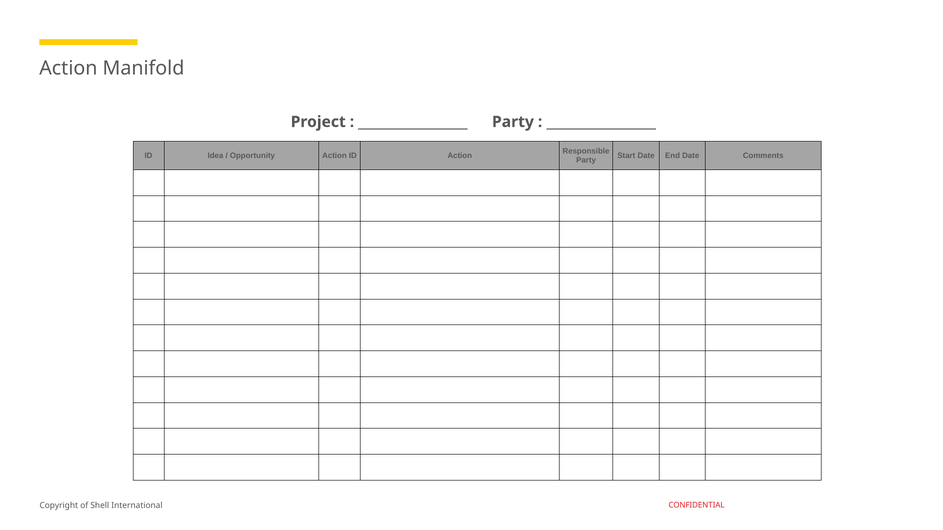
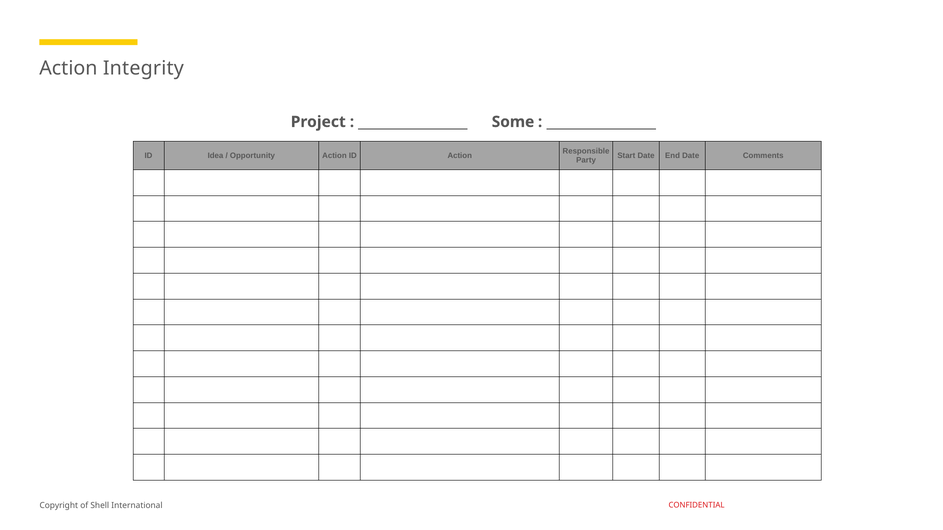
Manifold: Manifold -> Integrity (143, 68)
Party: Party -> Some (513, 122)
